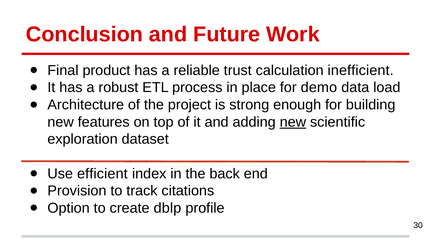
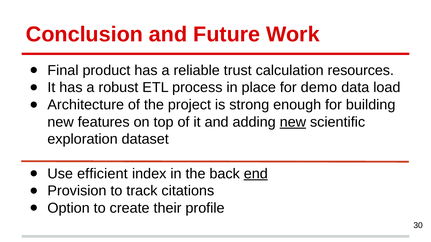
inefficient: inefficient -> resources (361, 71)
end underline: none -> present (256, 174)
dblp: dblp -> their (168, 208)
